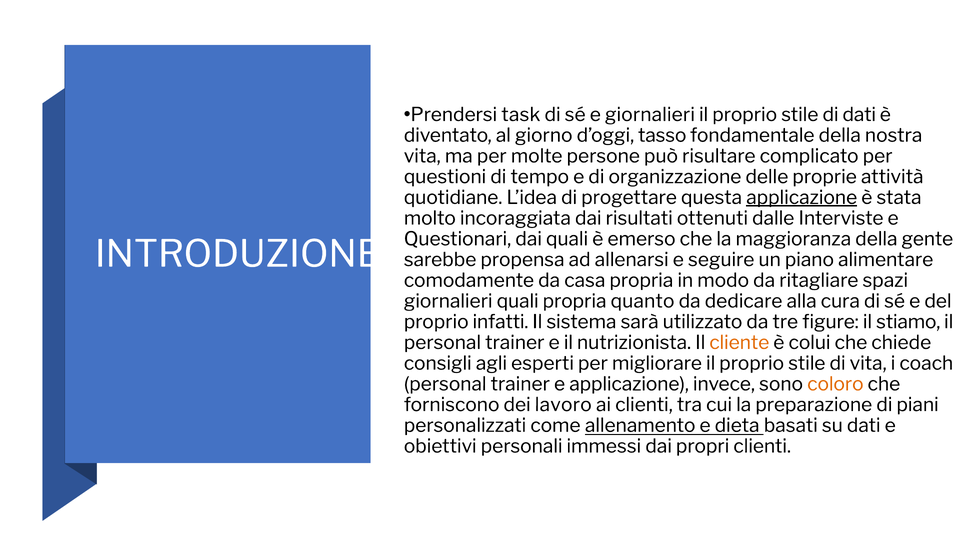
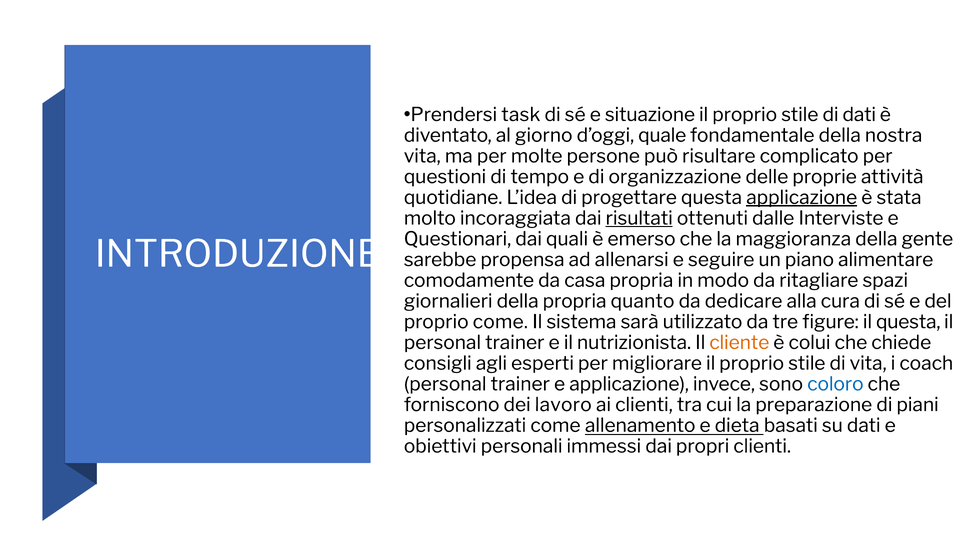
e giornalieri: giornalieri -> situazione (650, 115)
tasso: tasso -> quale (662, 135)
risultati underline: none -> present (639, 218)
giornalieri quali: quali -> della (518, 301)
proprio infatti: infatti -> come (500, 322)
il stiamo: stiamo -> questa (908, 322)
coloro colour: orange -> blue (835, 384)
